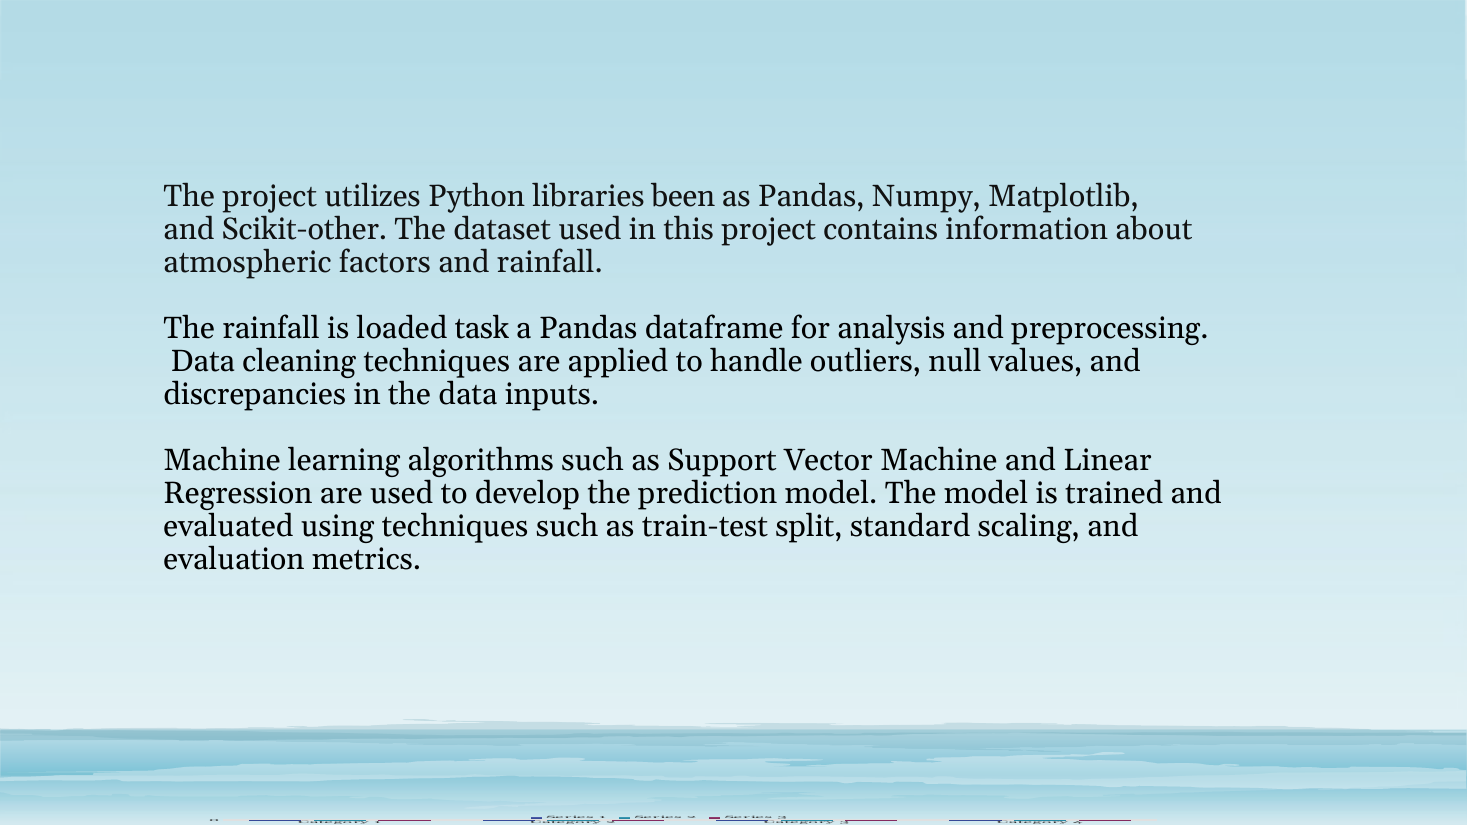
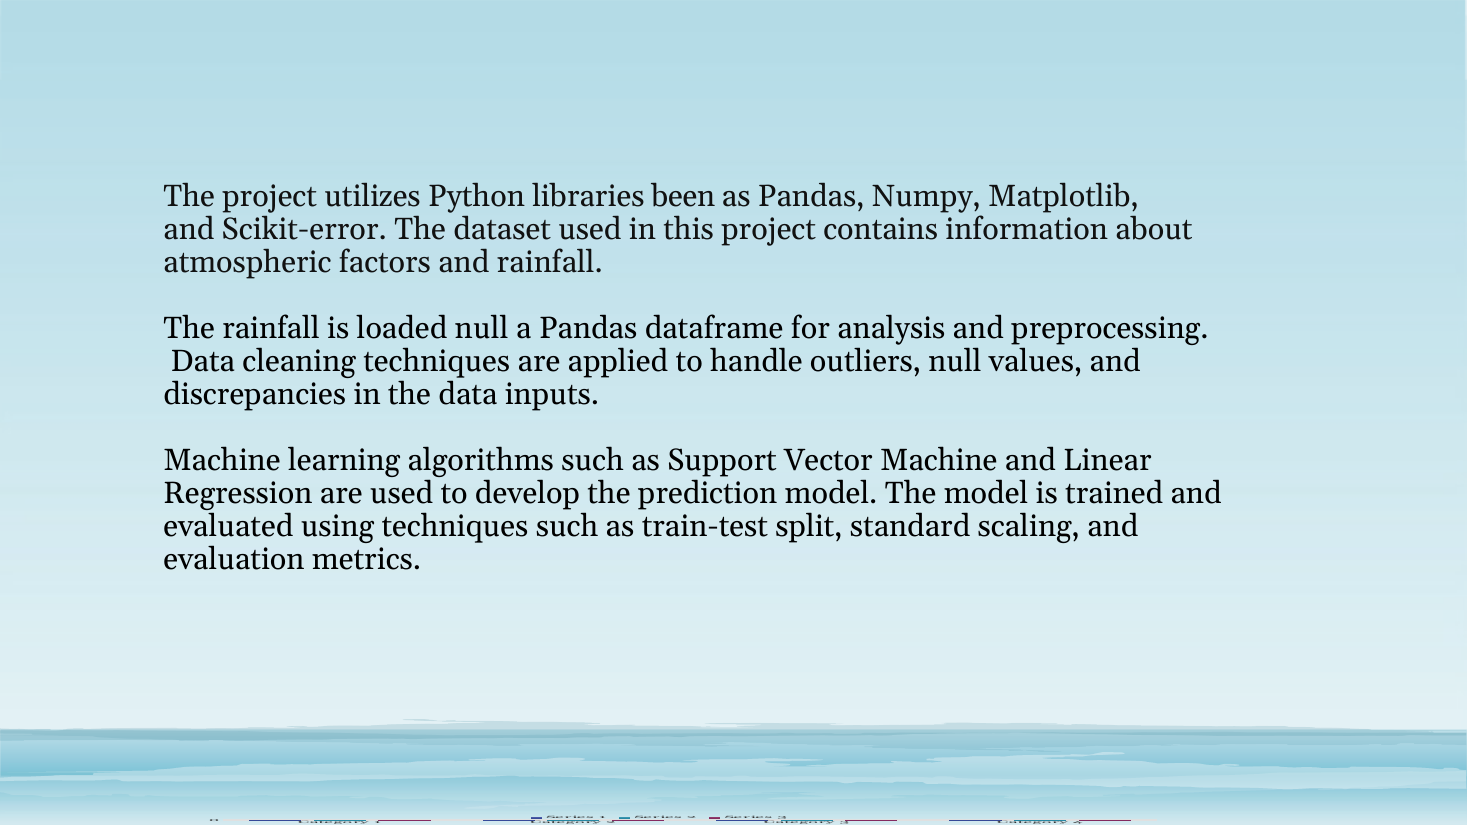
Scikit-other: Scikit-other -> Scikit-error (304, 230)
loaded task: task -> null (482, 329)
